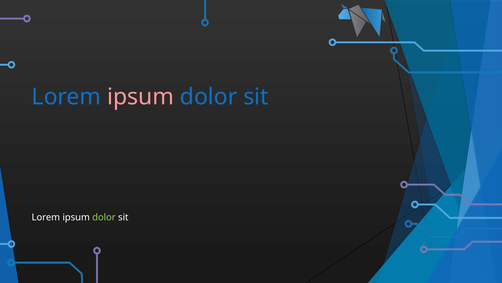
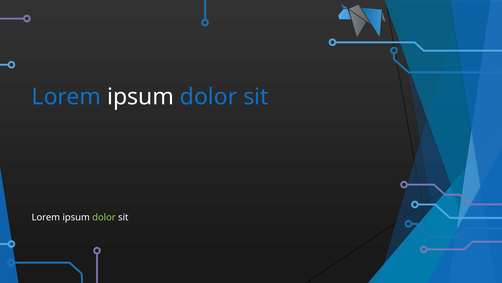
ipsum colour: pink -> white (141, 97)
